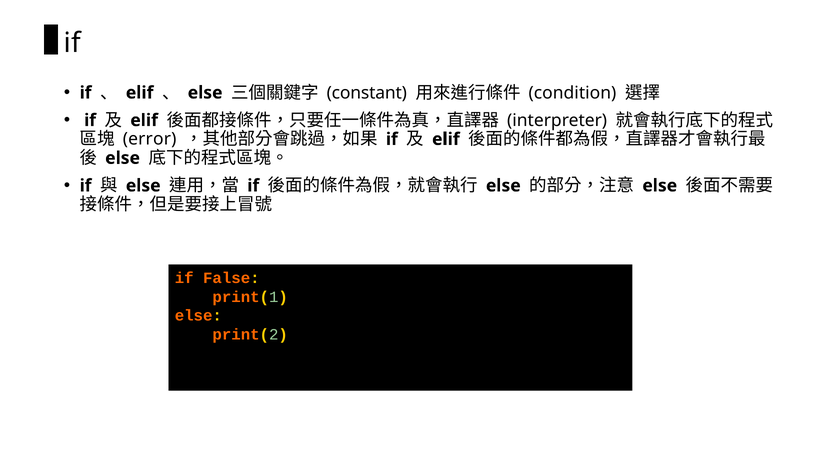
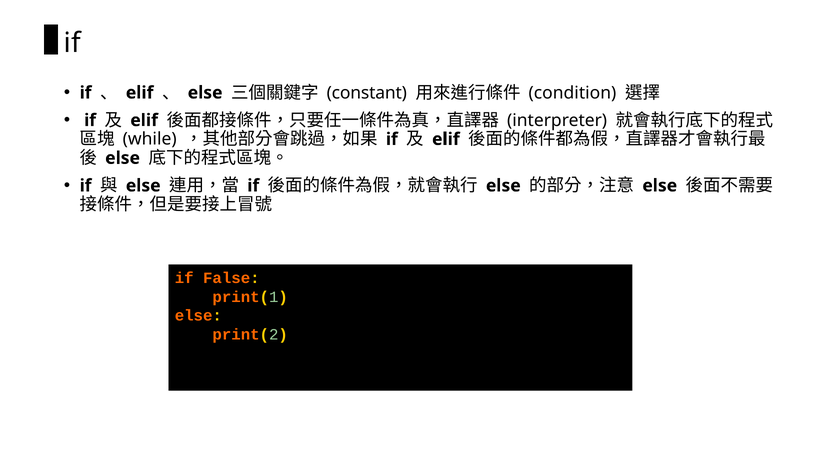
error: error -> while (150, 139)
